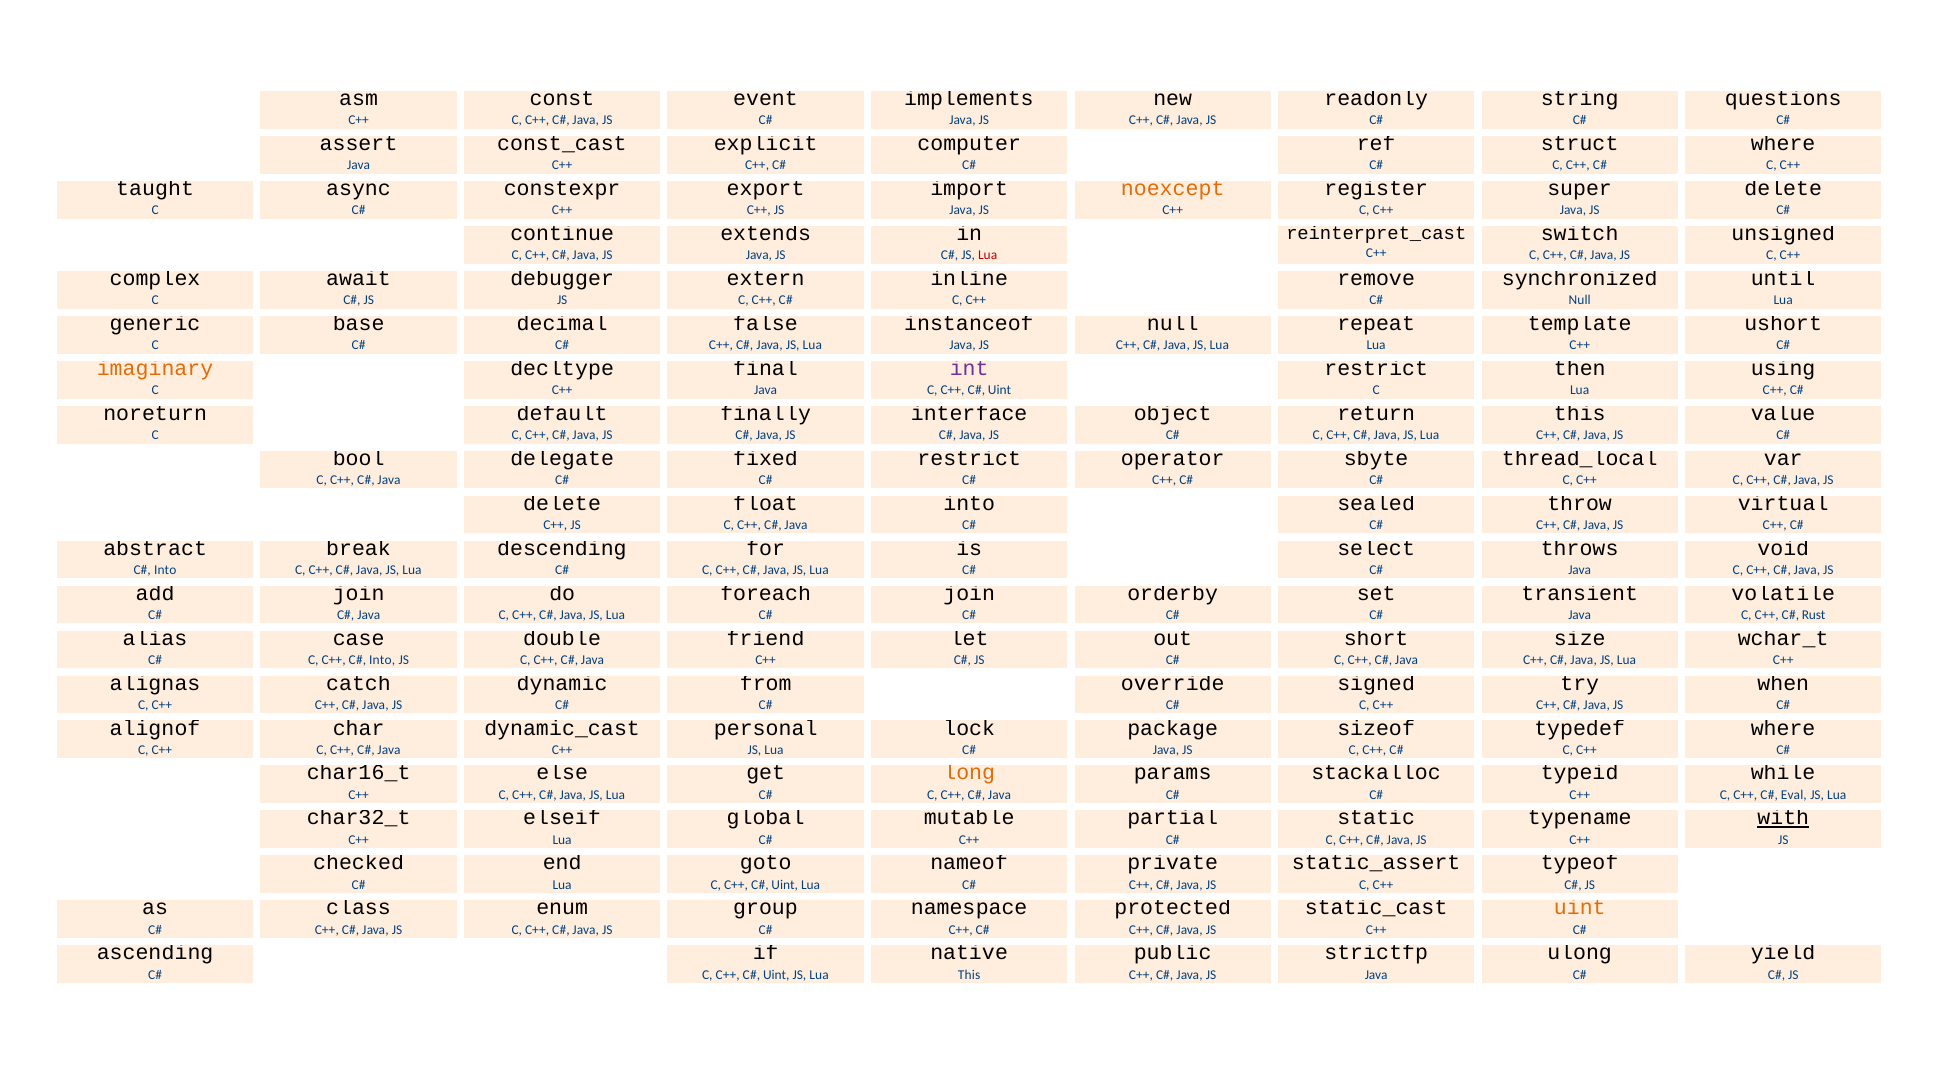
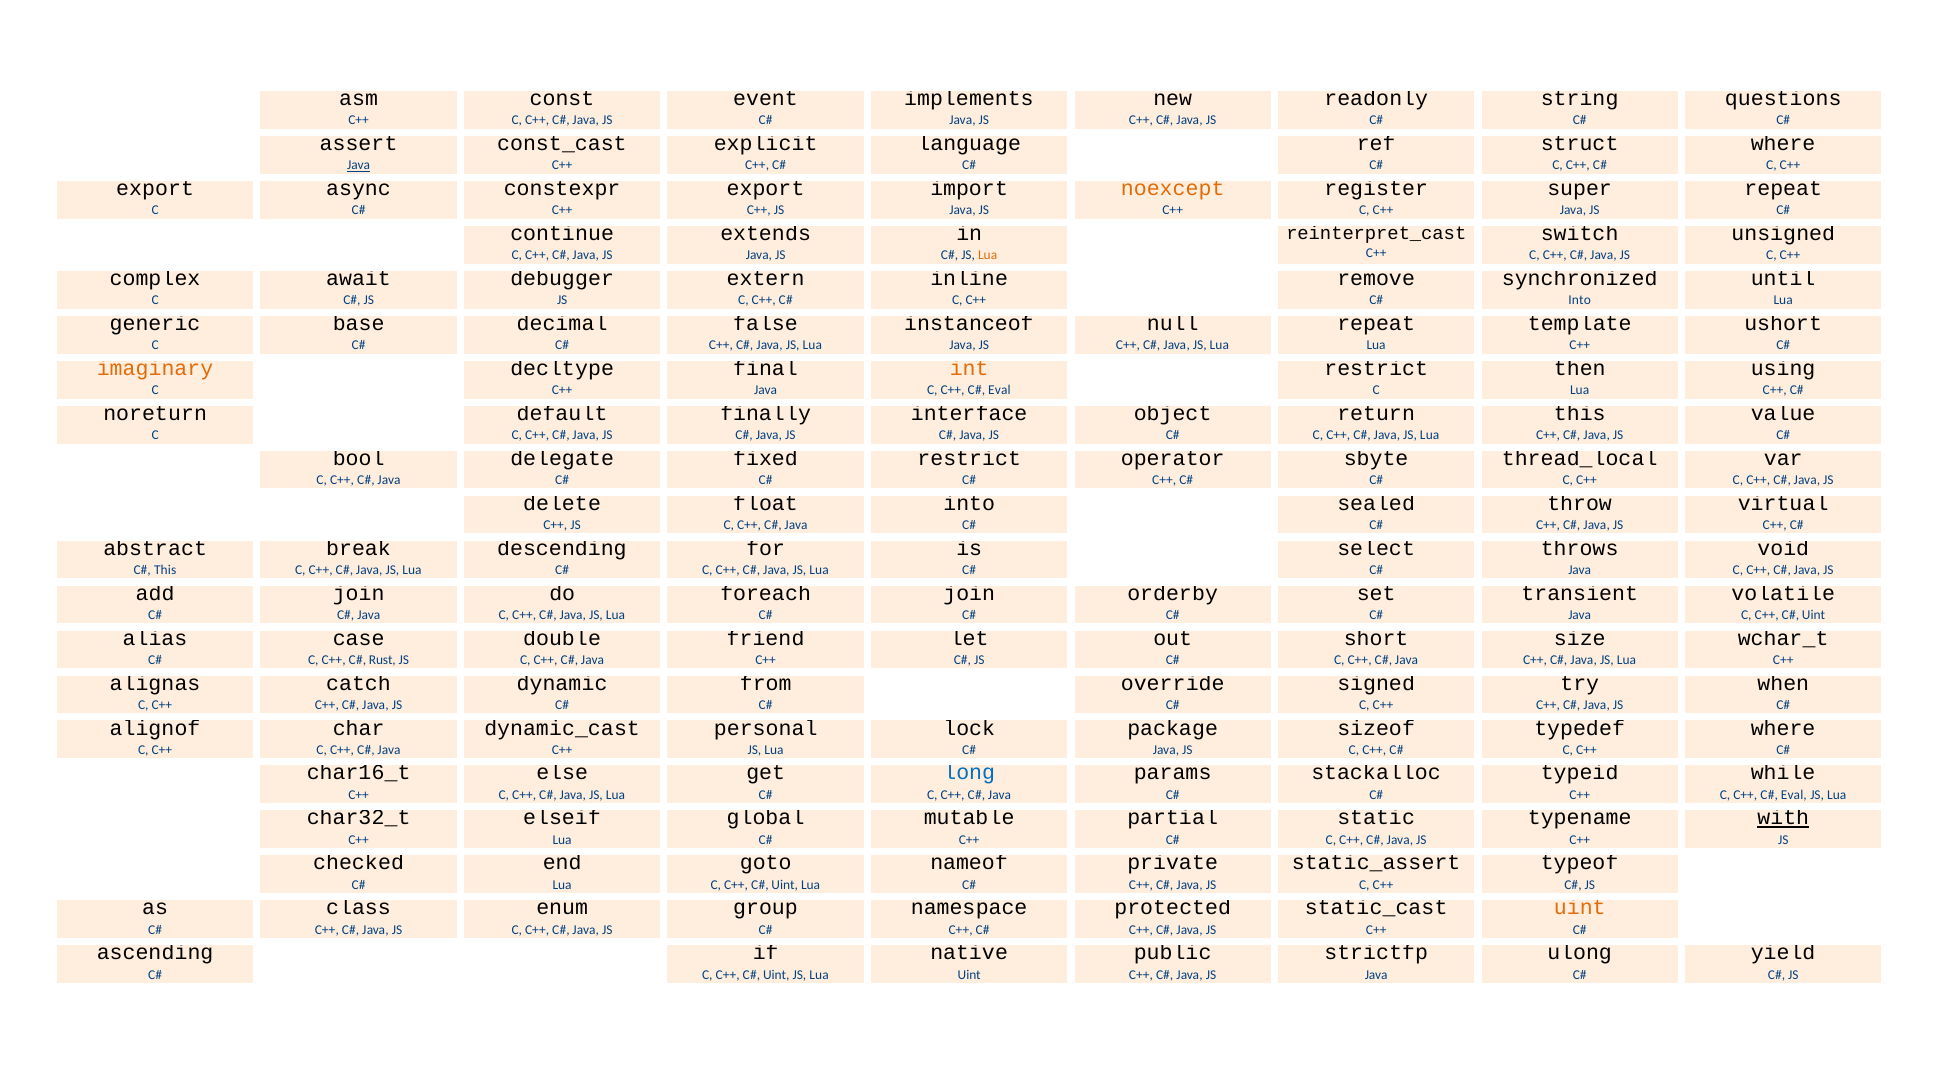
computer: computer -> language (969, 143)
Java underline: none -> present (359, 165)
taught: taught -> export (155, 188)
delete: delete -> repeat (1783, 188)
Lua colour: red -> orange (988, 255)
Null: Null -> Into (1580, 300)
int colour: purple -> orange (969, 368)
Uint: Uint -> Eval (999, 390)
Into: Into -> This (165, 570)
Rust: Rust -> Uint (1814, 615)
Into: Into -> Rust (382, 660)
long colour: orange -> blue (969, 773)
This: This -> Uint (969, 975)
